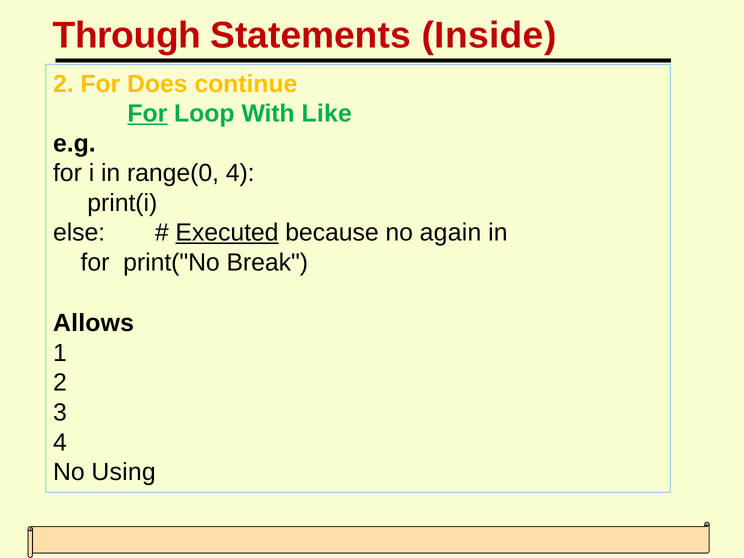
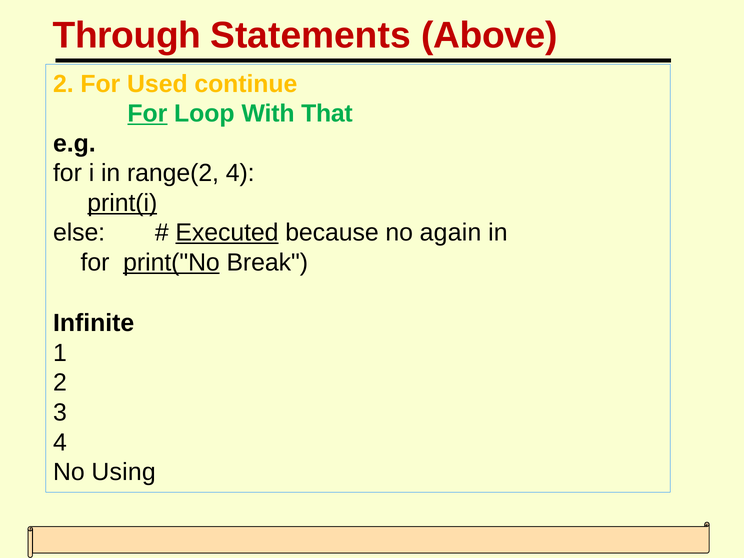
Inside: Inside -> Above (489, 35)
Does: Does -> Used (157, 84)
Like: Like -> That (327, 114)
range(0: range(0 -> range(2 (173, 173)
print(i underline: none -> present (122, 203)
print("No underline: none -> present (172, 262)
Allows: Allows -> Infinite (94, 323)
